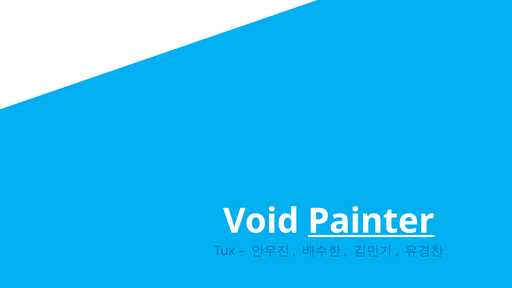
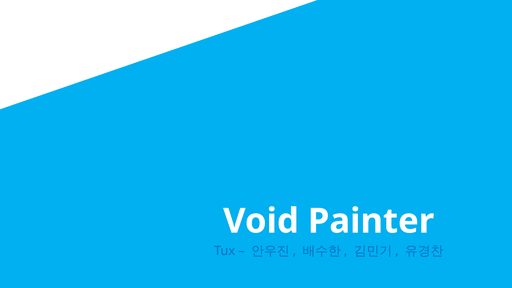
Painter underline: present -> none (371, 221)
